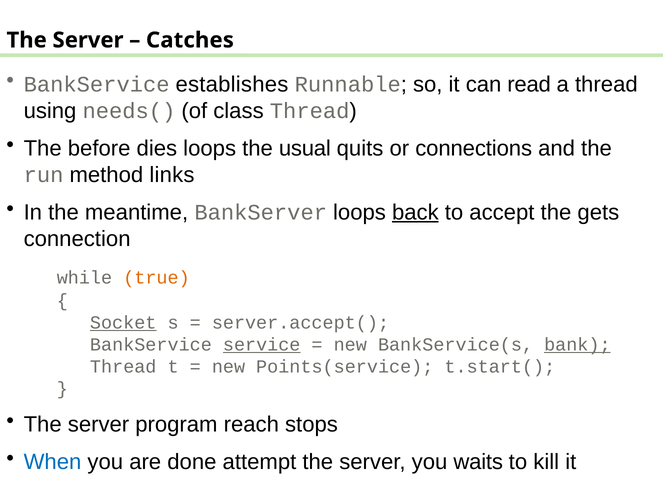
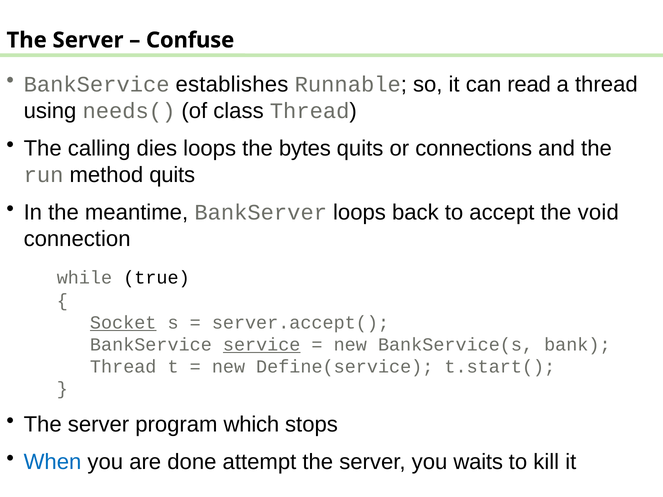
Catches: Catches -> Confuse (190, 40)
before: before -> calling (99, 148)
usual: usual -> bytes (305, 148)
method links: links -> quits (172, 175)
back underline: present -> none (415, 213)
gets: gets -> void (598, 213)
true colour: orange -> black (156, 278)
bank underline: present -> none (577, 345)
Points(service: Points(service -> Define(service (345, 367)
reach: reach -> which (251, 425)
